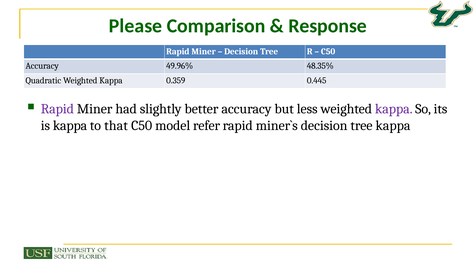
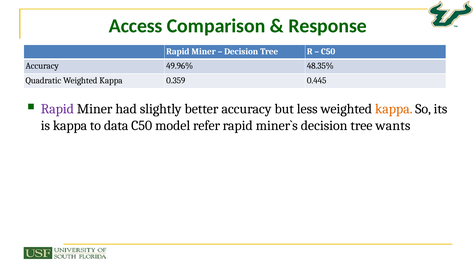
Please: Please -> Access (136, 26)
kappa colour: purple -> orange (394, 109)
that: that -> data (116, 126)
tree kappa: kappa -> wants (393, 126)
